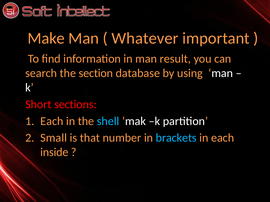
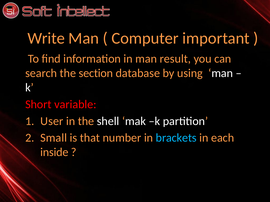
Make: Make -> Write (46, 38)
Whatever: Whatever -> Computer (145, 38)
sections: sections -> variable (75, 105)
Each: Each -> User (52, 121)
shell colour: light blue -> white (108, 121)
